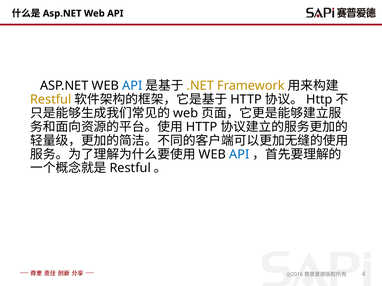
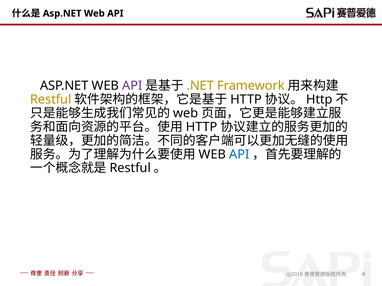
API colour: blue -> purple (132, 86)
